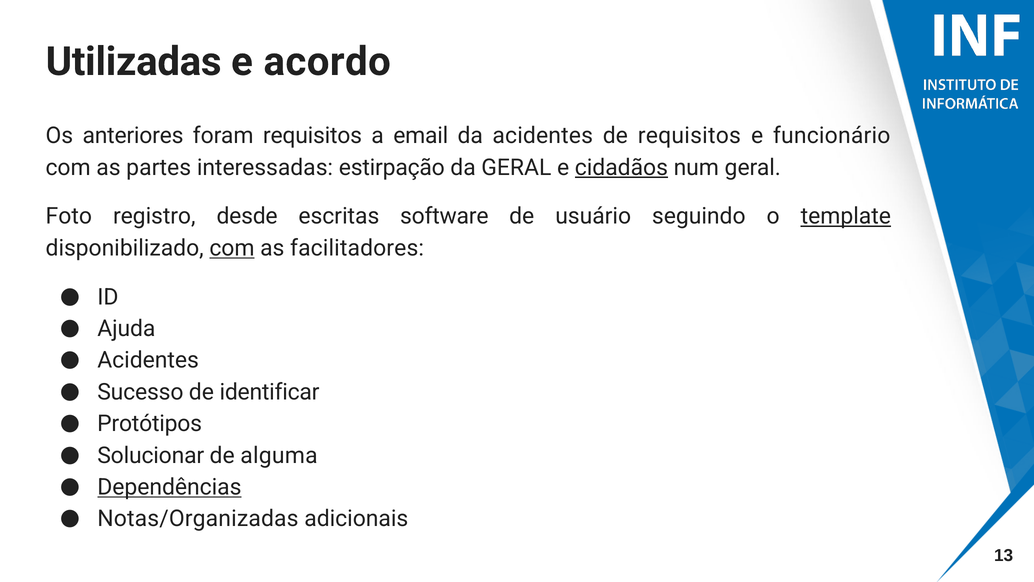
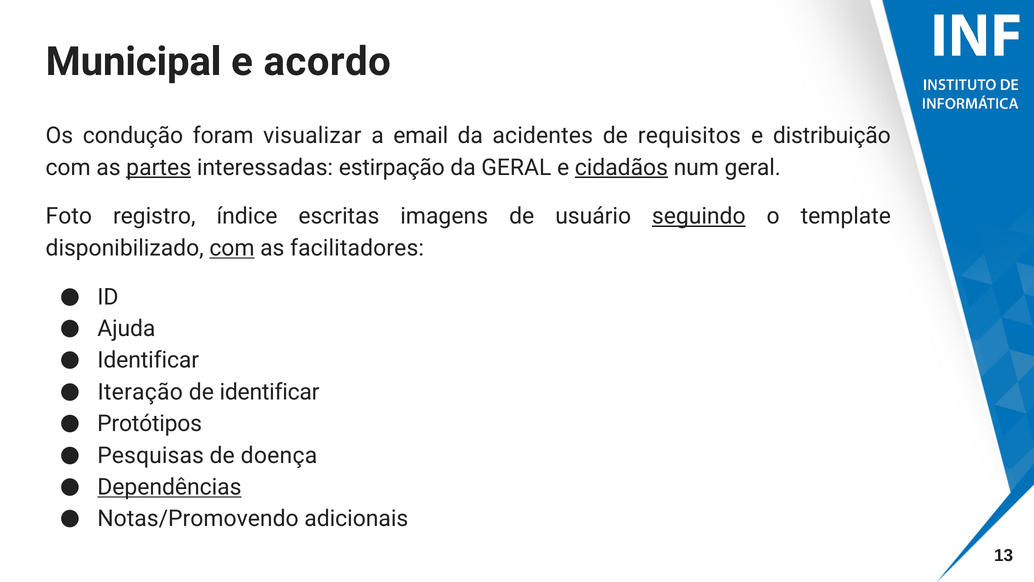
Utilizadas: Utilizadas -> Municipal (133, 62)
anteriores: anteriores -> condução (133, 136)
foram requisitos: requisitos -> visualizar (312, 136)
funcionário: funcionário -> distribuição (832, 136)
partes underline: none -> present (159, 167)
desde: desde -> índice (247, 216)
software: software -> imagens (444, 216)
seguindo underline: none -> present (699, 216)
template underline: present -> none (846, 216)
Acidentes: Acidentes -> Identificar (148, 360)
Sucesso: Sucesso -> Iteração (140, 392)
Solucionar: Solucionar -> Pesquisas (151, 455)
alguma: alguma -> doença (279, 455)
Notas/Organizadas: Notas/Organizadas -> Notas/Promovendo (198, 519)
